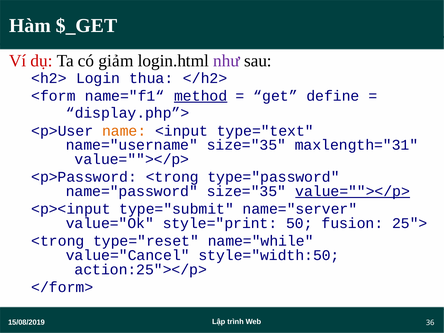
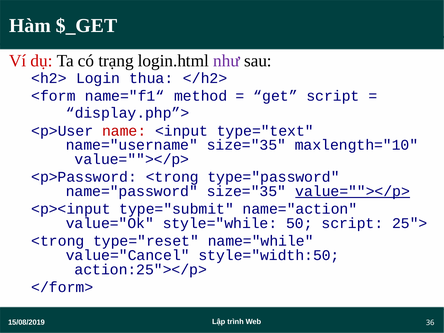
giảm: giảm -> trạng (116, 61)
method underline: present -> none (201, 96)
get define: define -> script (333, 96)
name colour: orange -> red (124, 131)
maxlength="31: maxlength="31 -> maxlength="10 (357, 145)
name="server: name="server -> name="action (300, 209)
style="print: style="print -> style="while (220, 223)
50 fusion: fusion -> script (352, 223)
